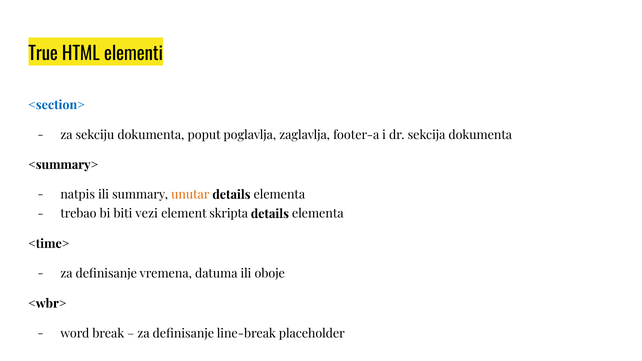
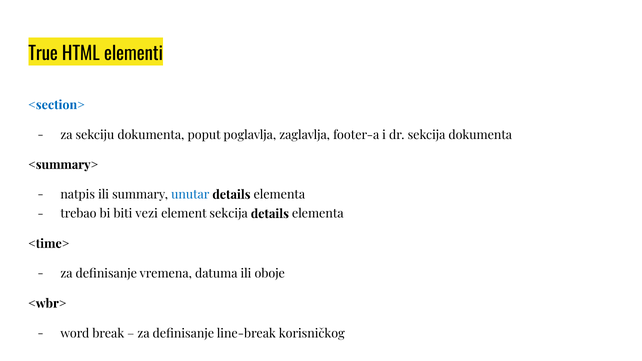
unutar colour: orange -> blue (190, 195)
element skripta: skripta -> sekcija (229, 214)
placeholder: placeholder -> korisničkog (312, 334)
